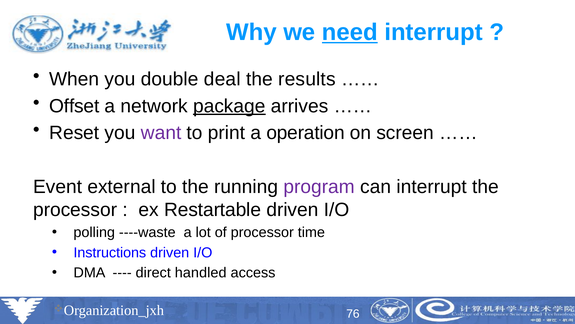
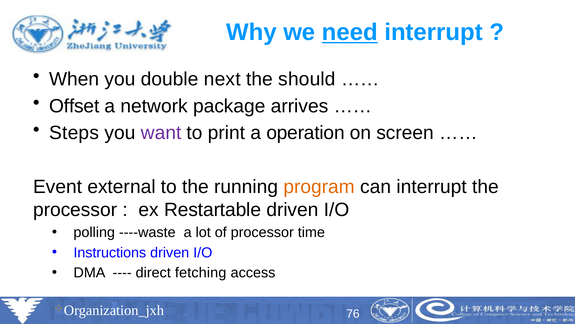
deal: deal -> next (222, 79)
results: results -> should (307, 79)
package underline: present -> none (229, 106)
Reset: Reset -> Steps (74, 133)
program colour: purple -> orange (319, 186)
handled: handled -> fetching (201, 272)
